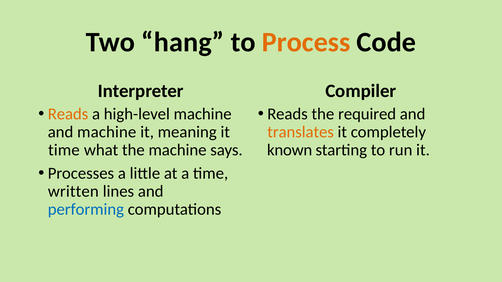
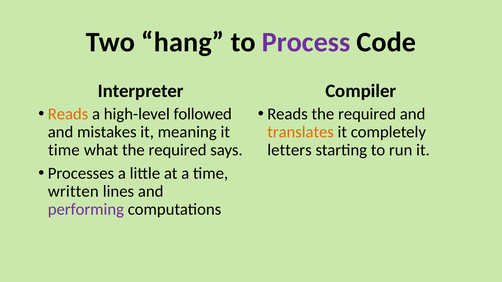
Process colour: orange -> purple (306, 42)
high-level machine: machine -> followed (203, 114)
and machine: machine -> mistakes (107, 132)
what the machine: machine -> required (178, 150)
known: known -> letters (290, 150)
performing colour: blue -> purple (86, 210)
